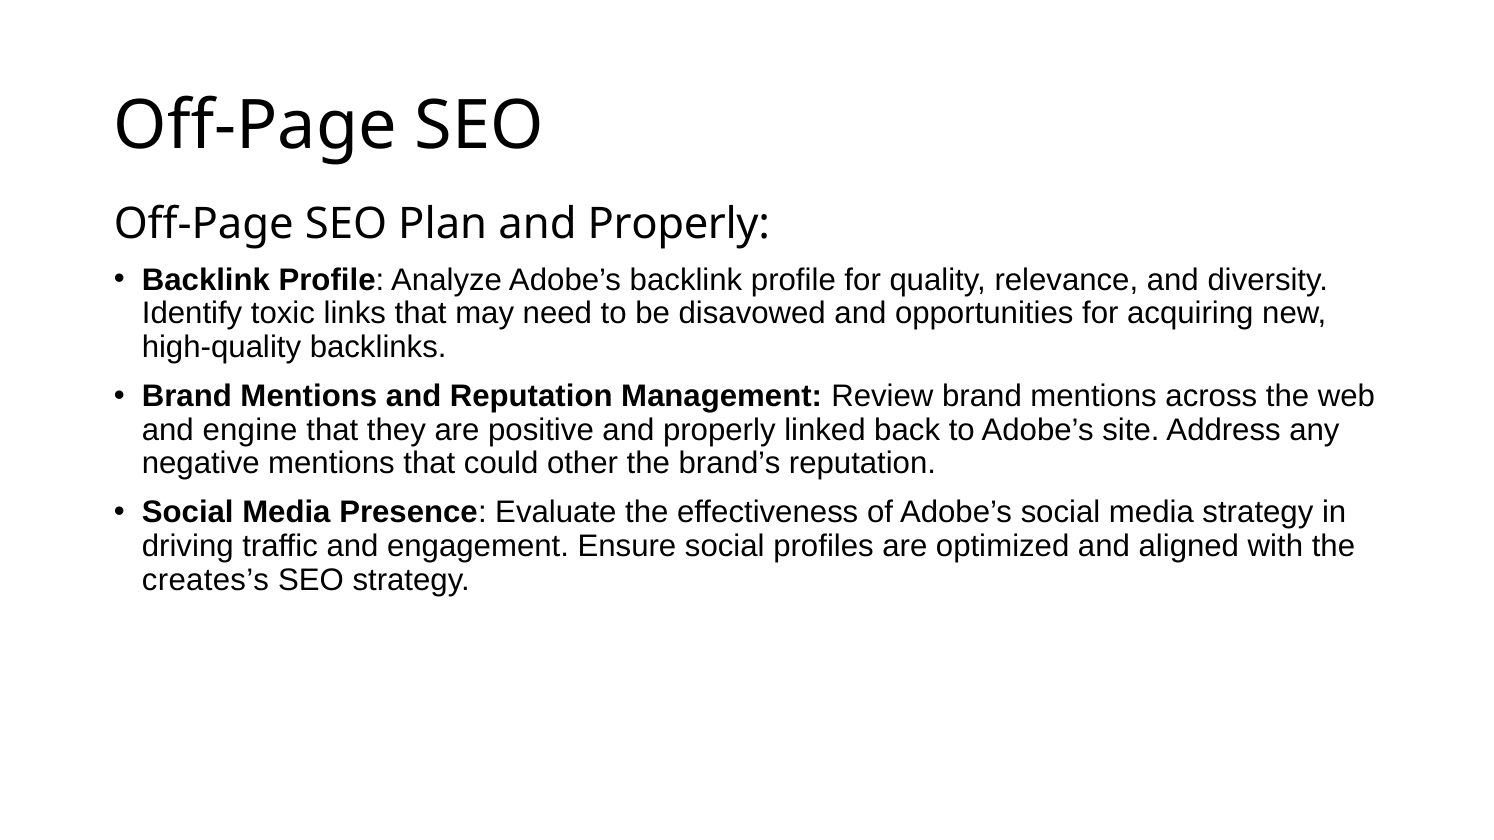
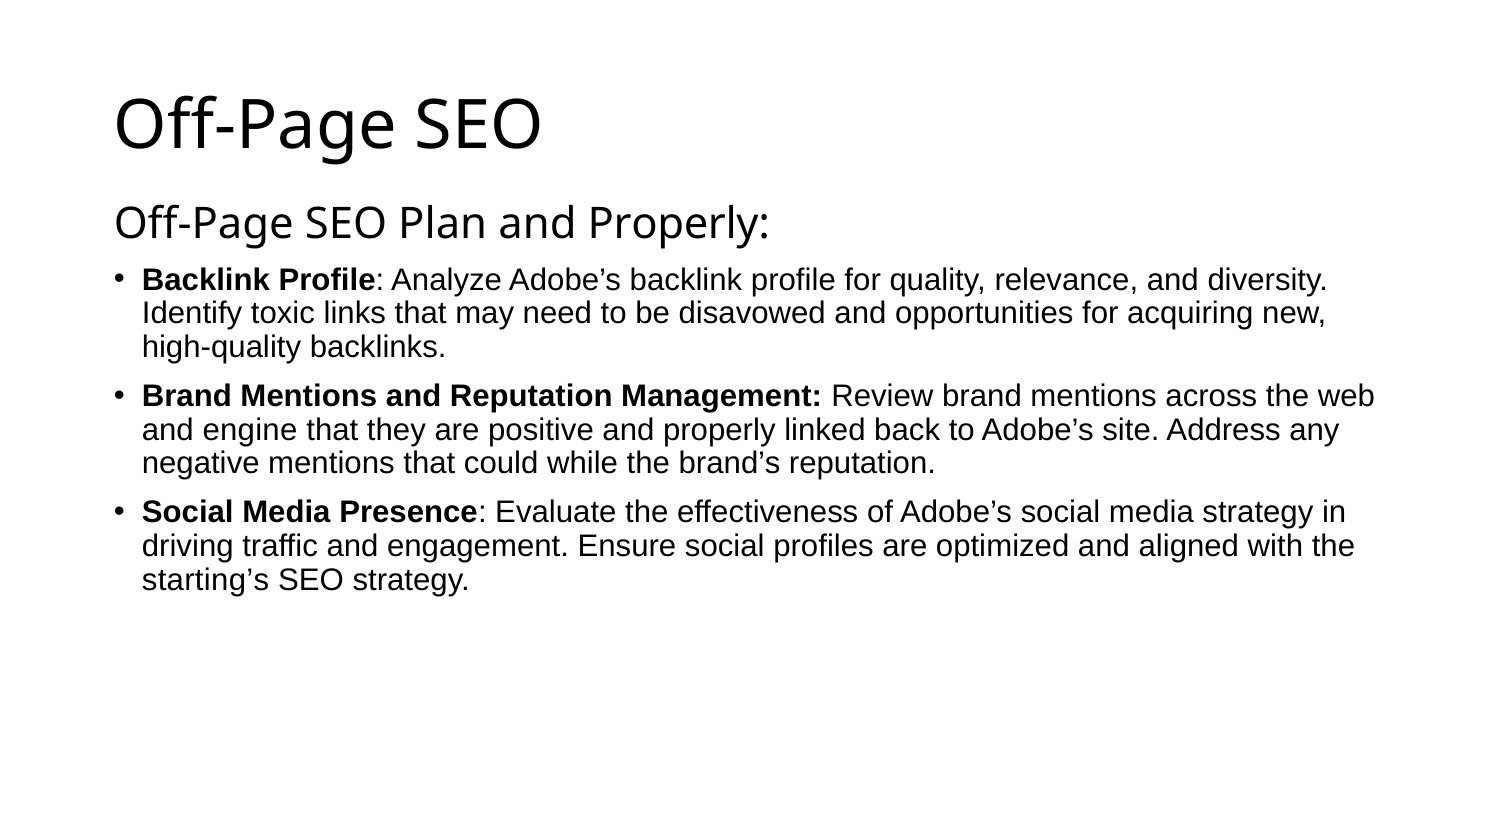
other: other -> while (583, 464)
creates’s: creates’s -> starting’s (206, 580)
